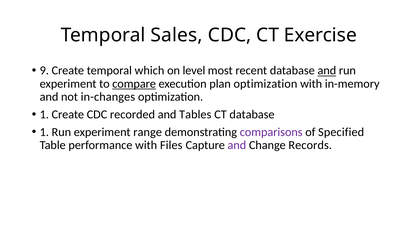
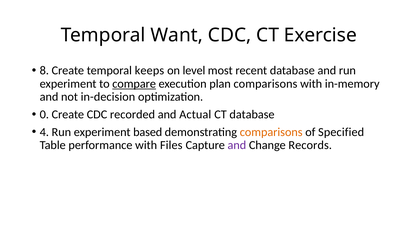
Sales: Sales -> Want (177, 35)
9: 9 -> 8 (44, 71)
which: which -> keeps (149, 71)
and underline: present -> none (327, 71)
plan optimization: optimization -> comparisons (265, 84)
in-changes: in-changes -> in-decision (108, 97)
1: 1 -> 0 (44, 115)
Tables: Tables -> Actual (195, 115)
1: 1 -> 4 (44, 132)
range: range -> based (148, 132)
comparisons colour: purple -> orange (271, 132)
